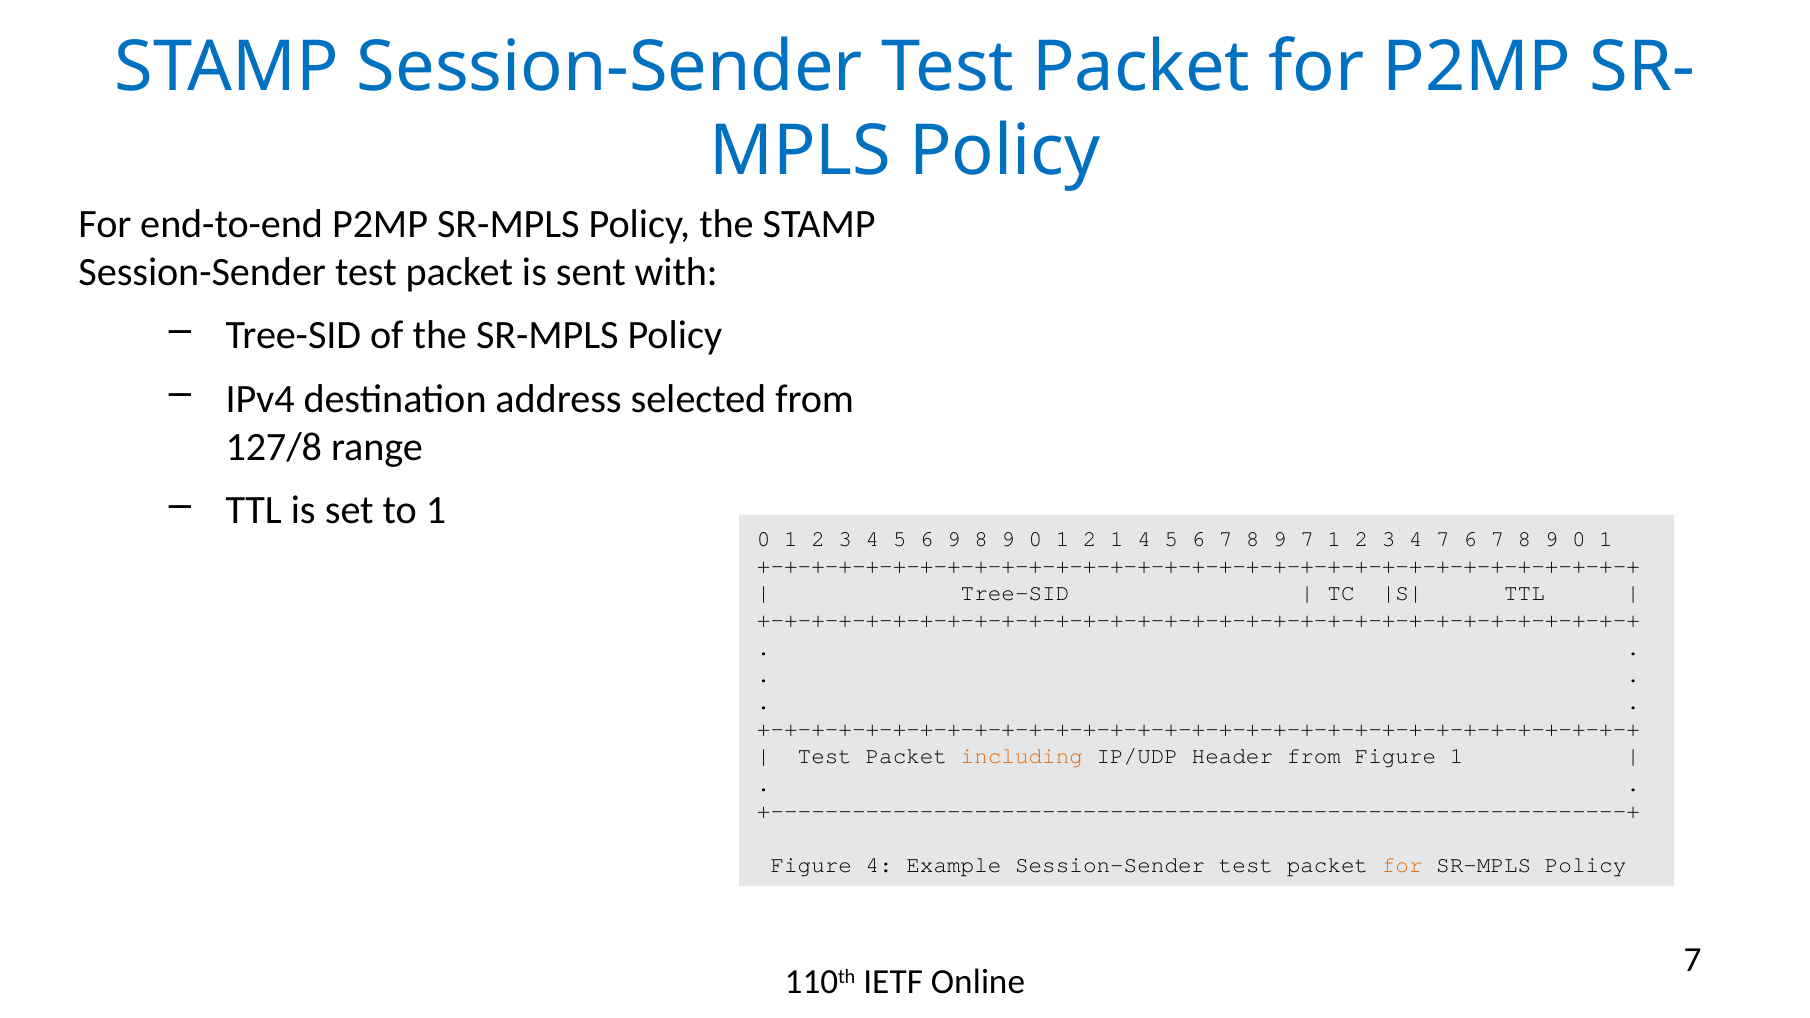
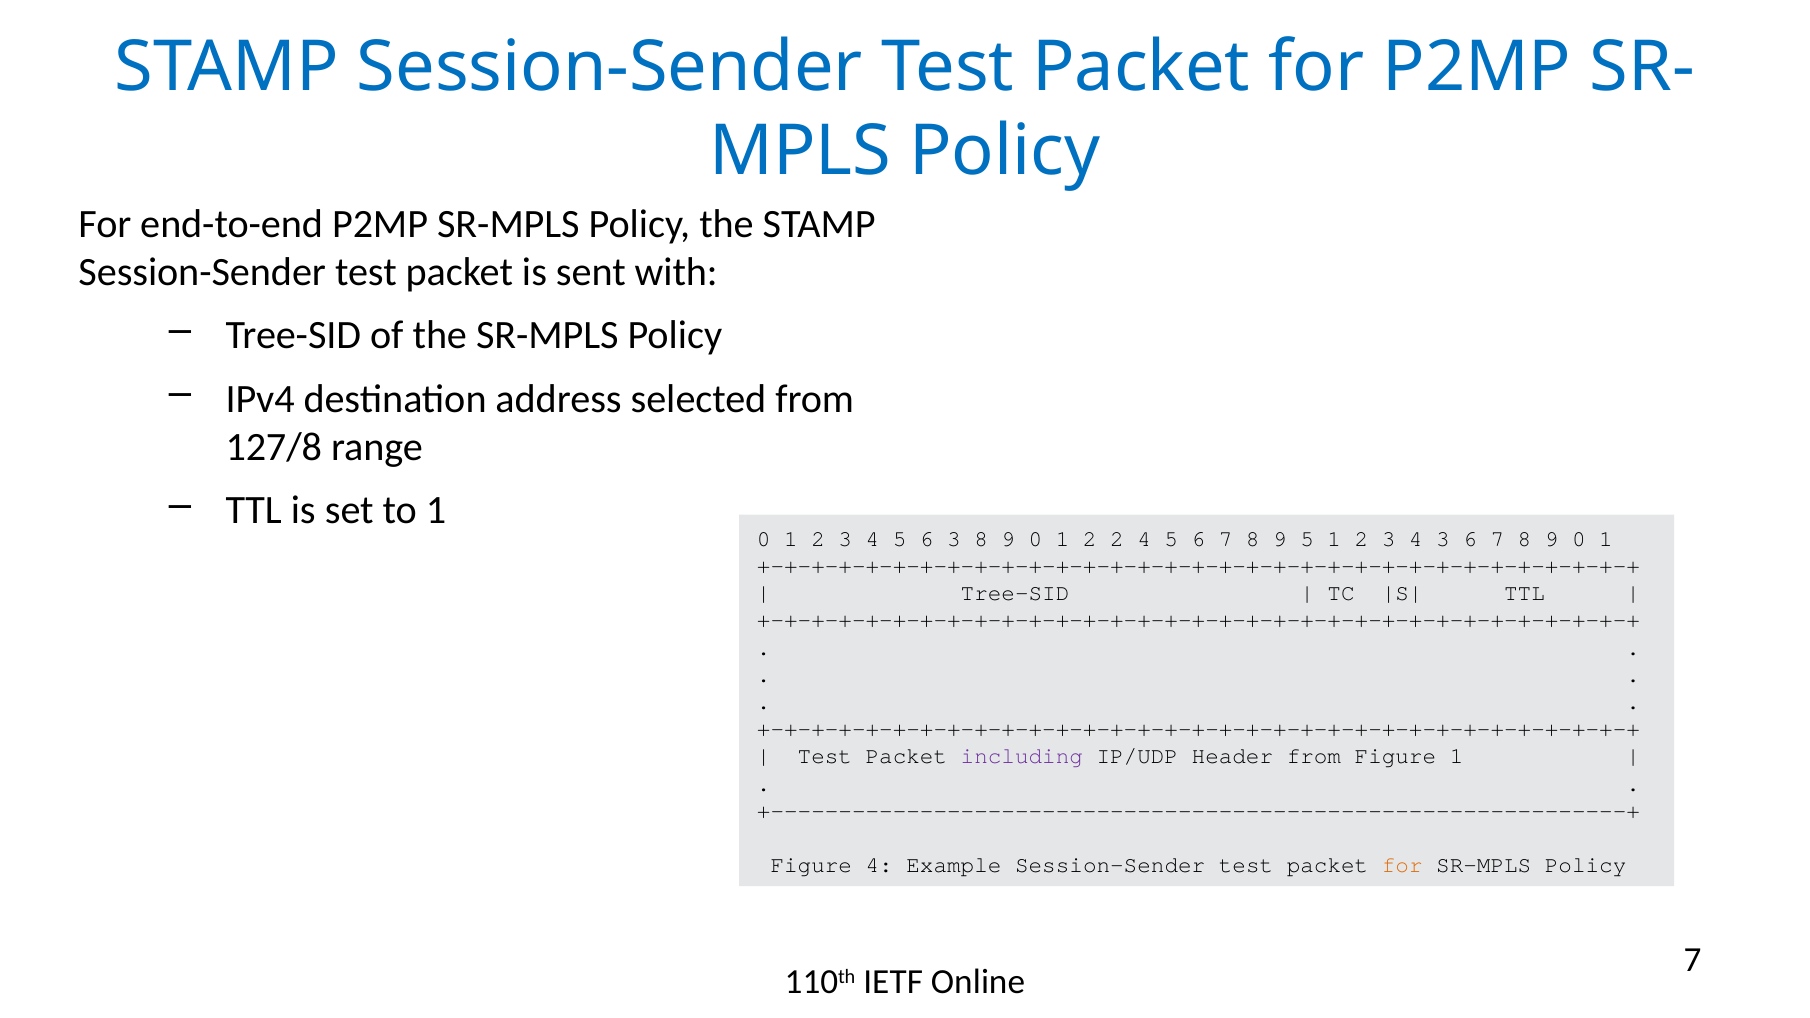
6 9: 9 -> 3 (954, 539)
2 1: 1 -> 2 (1117, 539)
9 7: 7 -> 5 (1307, 539)
4 7: 7 -> 3 (1443, 539)
including colour: orange -> purple (1022, 757)
